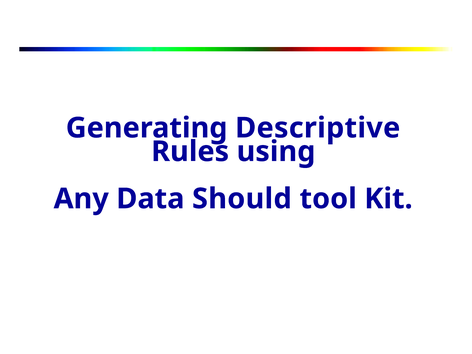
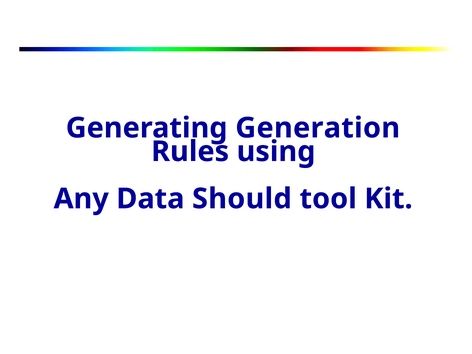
Descriptive: Descriptive -> Generation (318, 128)
